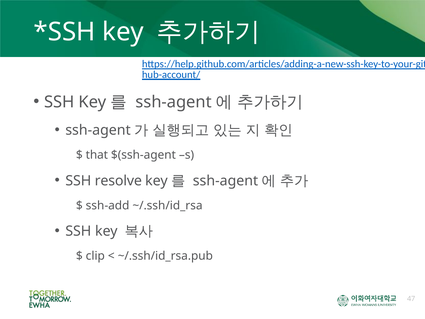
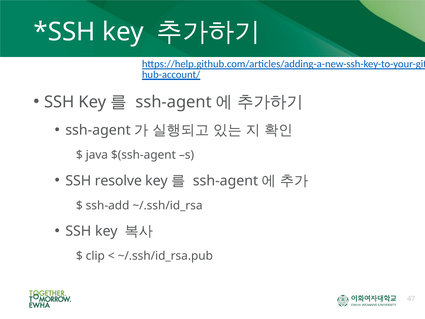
that: that -> java (97, 155)
